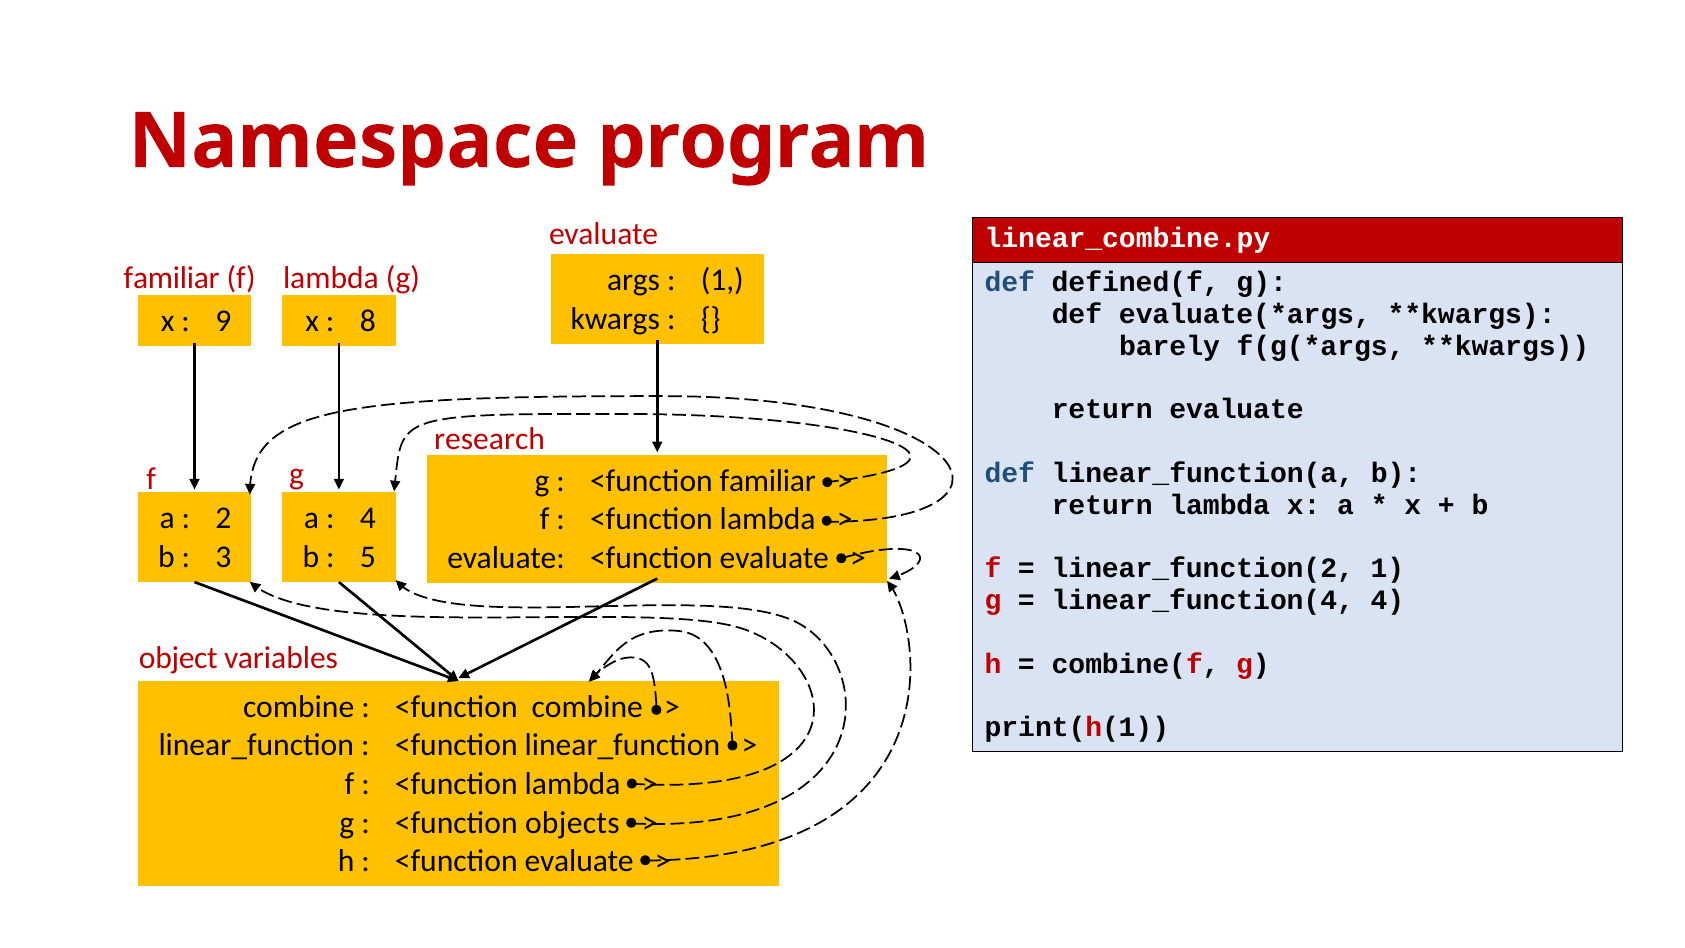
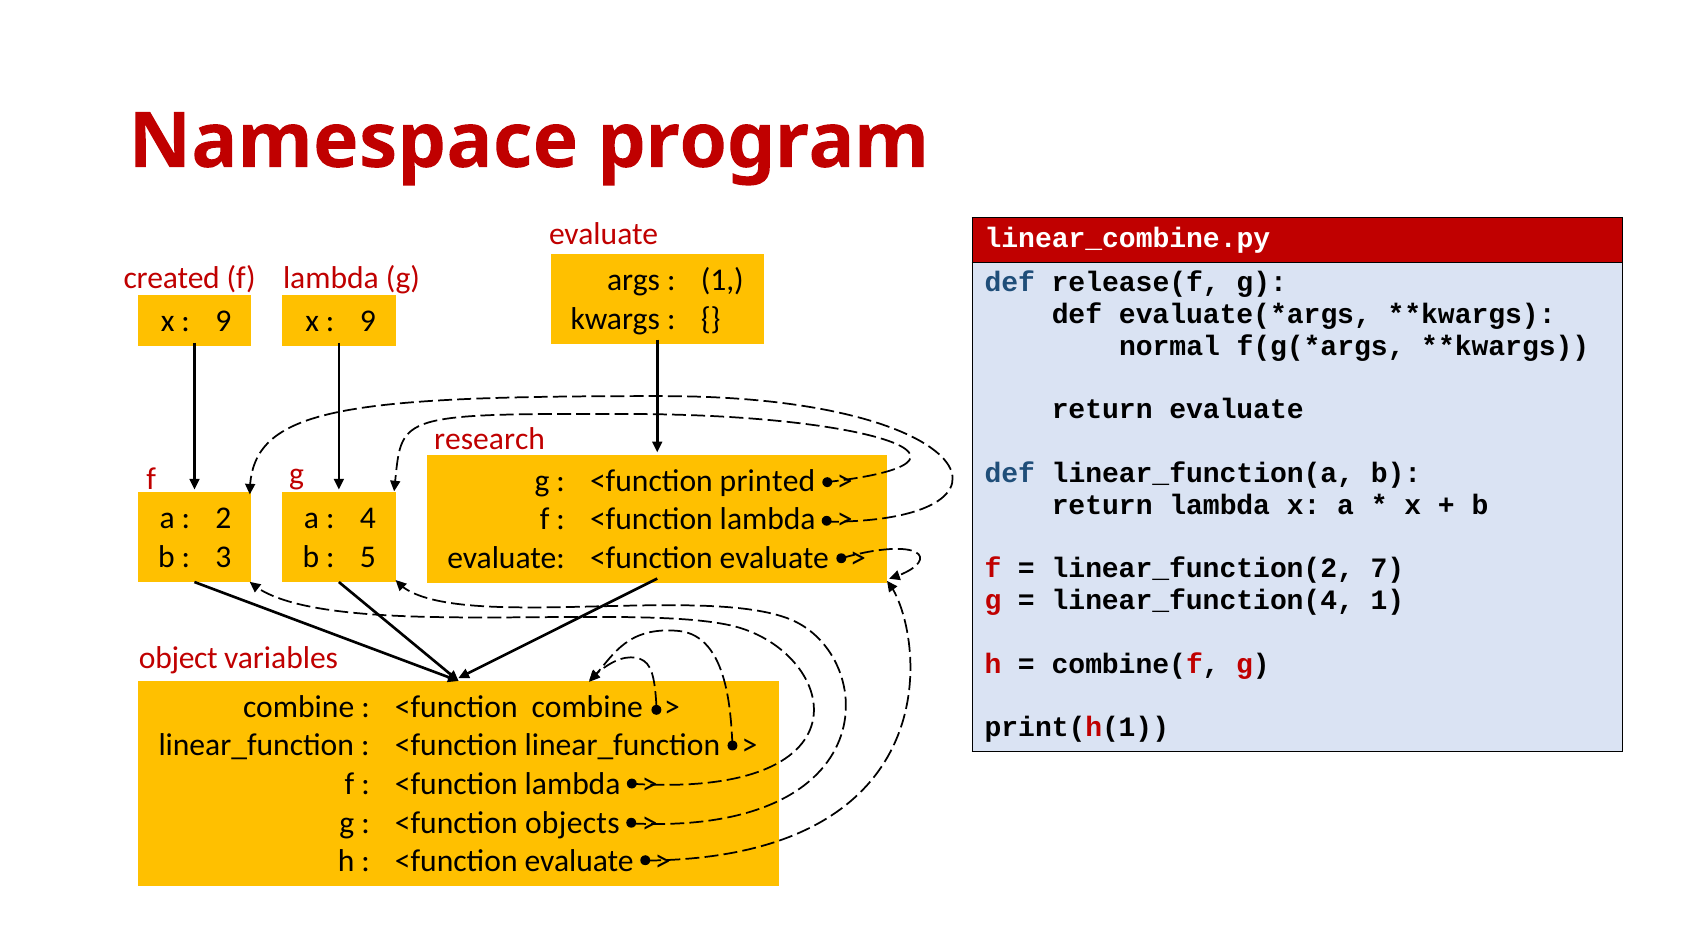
familiar: familiar -> created (172, 278)
defined(f: defined(f -> release(f (1136, 282)
8: 8 -> 9 (368, 321)
barely: barely -> normal (1170, 346)
<function familiar: familiar -> printed (768, 481)
1: 1 -> 7 (1387, 568)
4: 4 -> 1 (1387, 600)
